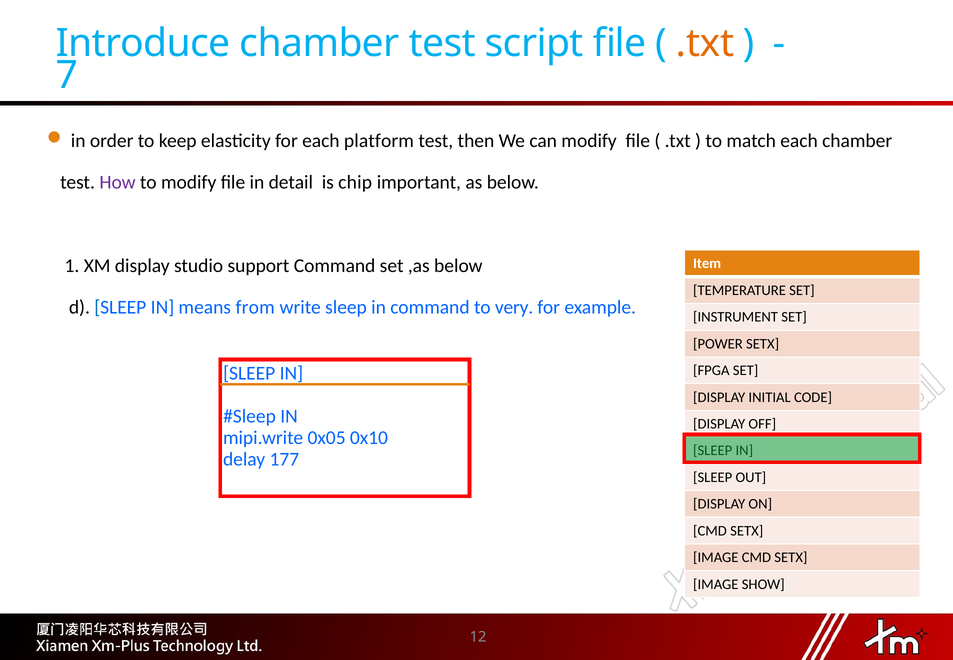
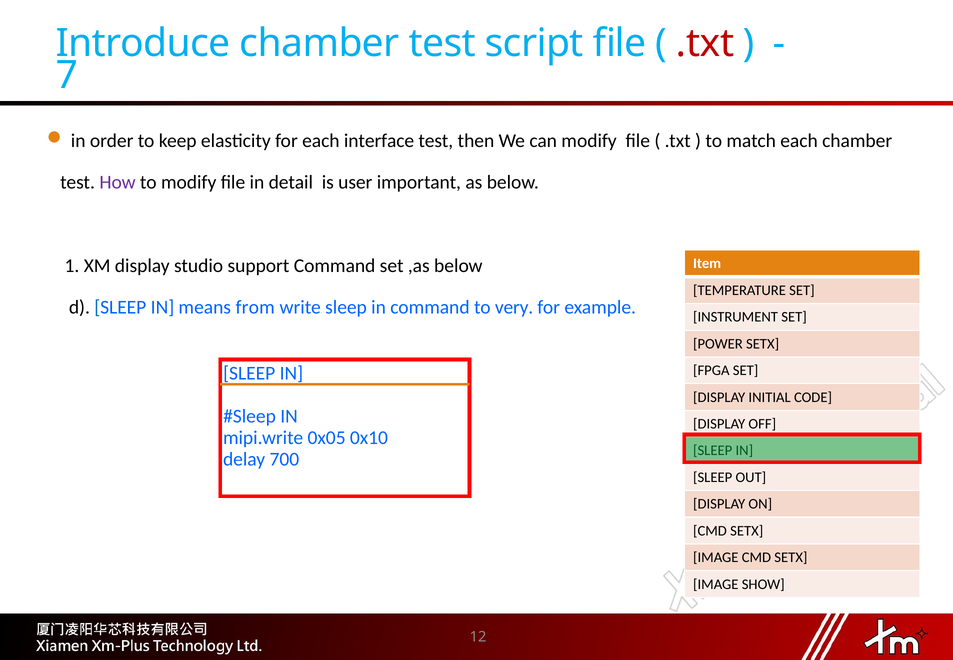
.txt colour: orange -> red (705, 44)
platform: platform -> interface (379, 141)
chip: chip -> user (355, 182)
177: 177 -> 700 (284, 459)
